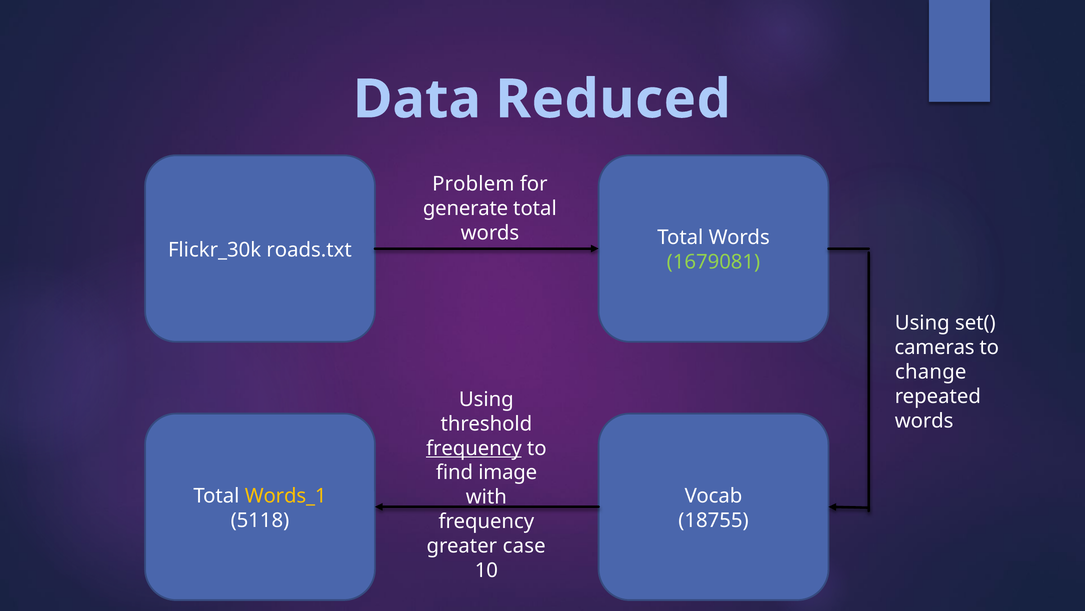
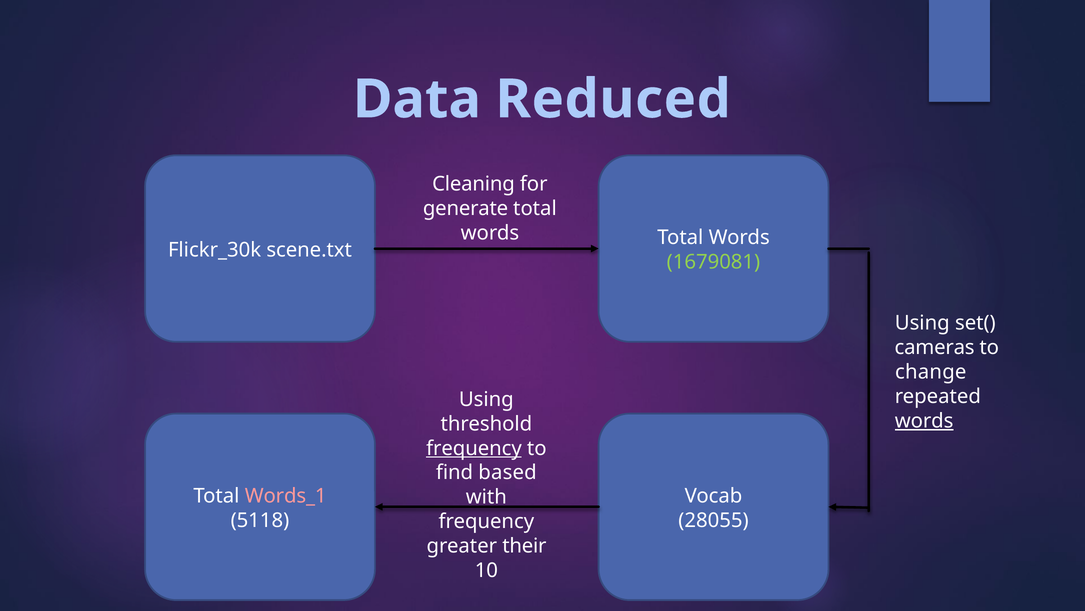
Problem: Problem -> Cleaning (473, 184)
roads.txt: roads.txt -> scene.txt (309, 250)
words underline: none -> present (924, 420)
image: image -> based (508, 472)
Words_1 colour: yellow -> pink (286, 495)
18755: 18755 -> 28055 (713, 520)
case: case -> their (524, 545)
